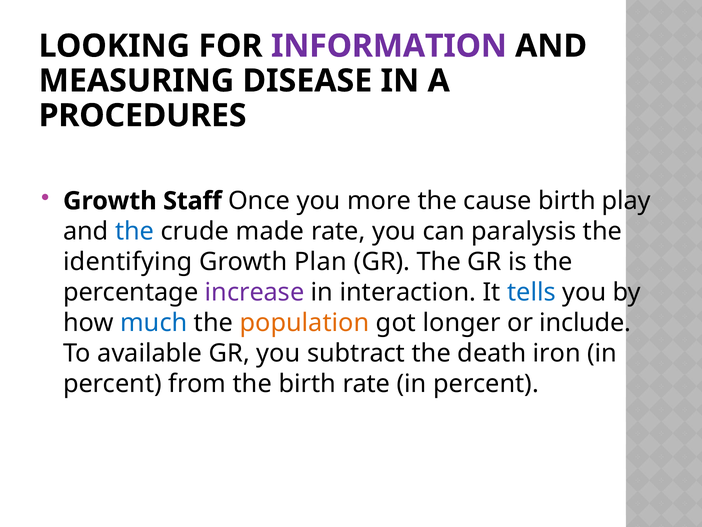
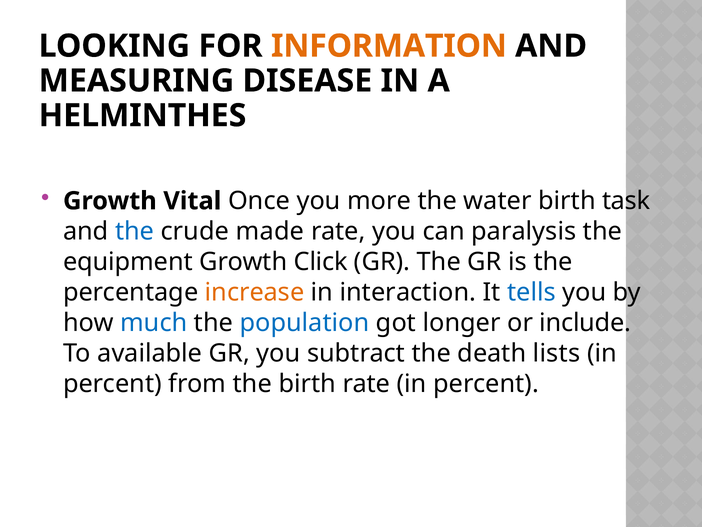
INFORMATION colour: purple -> orange (389, 46)
PROCEDURES: PROCEDURES -> HELMINTHES (142, 115)
Staff: Staff -> Vital (192, 201)
cause: cause -> water (498, 201)
play: play -> task (626, 201)
identifying: identifying -> equipment (128, 262)
Plan: Plan -> Click (321, 262)
increase colour: purple -> orange (255, 292)
population colour: orange -> blue (304, 323)
iron: iron -> lists (557, 353)
